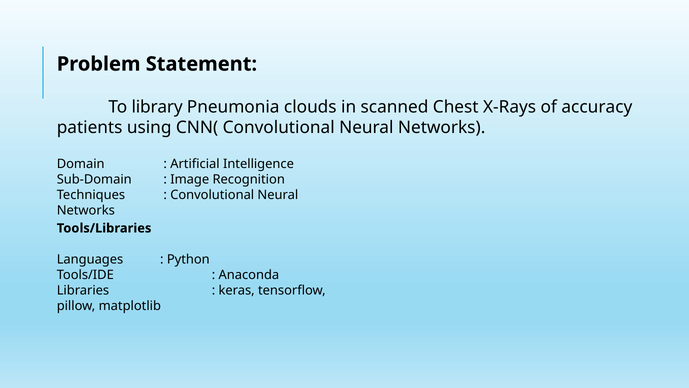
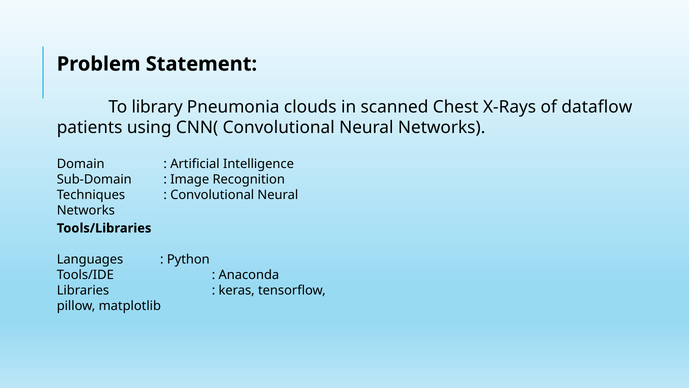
accuracy: accuracy -> dataflow (597, 107)
